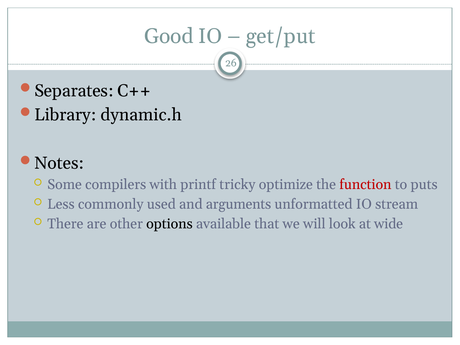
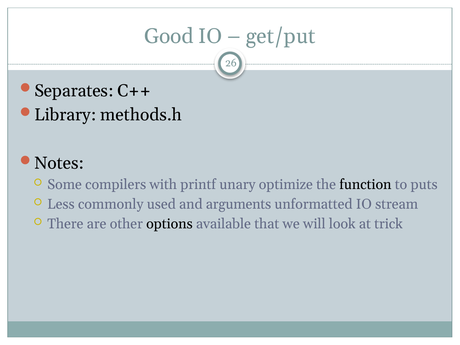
dynamic.h: dynamic.h -> methods.h (141, 115)
tricky: tricky -> unary (237, 185)
function colour: red -> black (365, 185)
wide: wide -> trick (389, 224)
